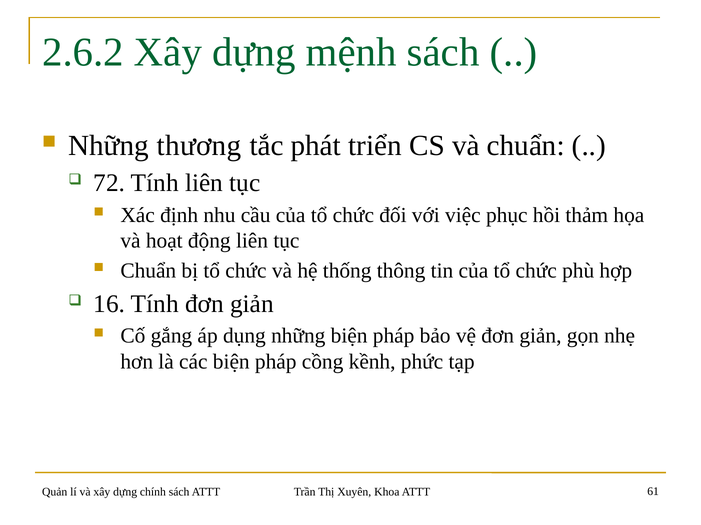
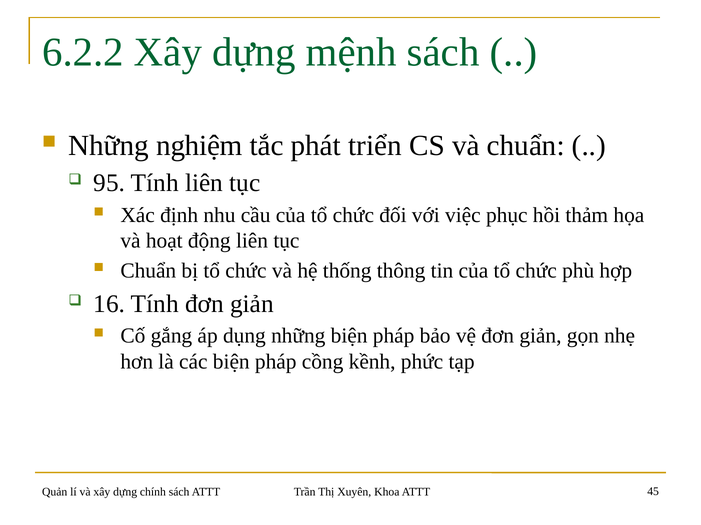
2.6.2: 2.6.2 -> 6.2.2 (83, 52)
thương: thương -> nghiệm (199, 146)
72: 72 -> 95 (109, 183)
61: 61 -> 45 (653, 492)
